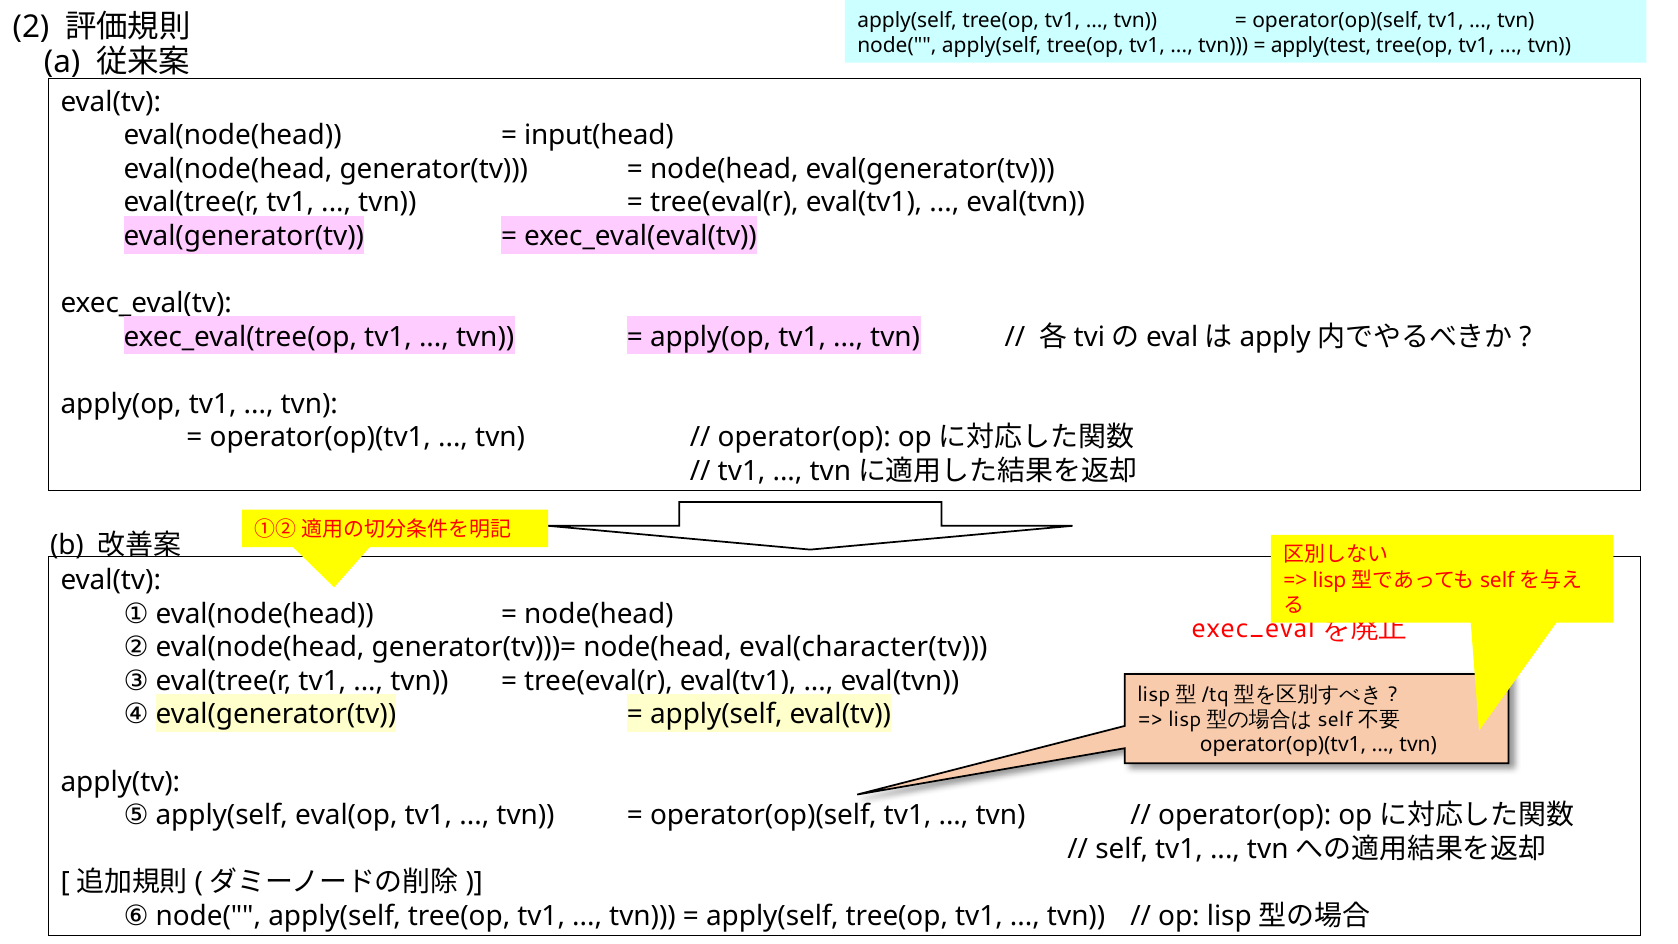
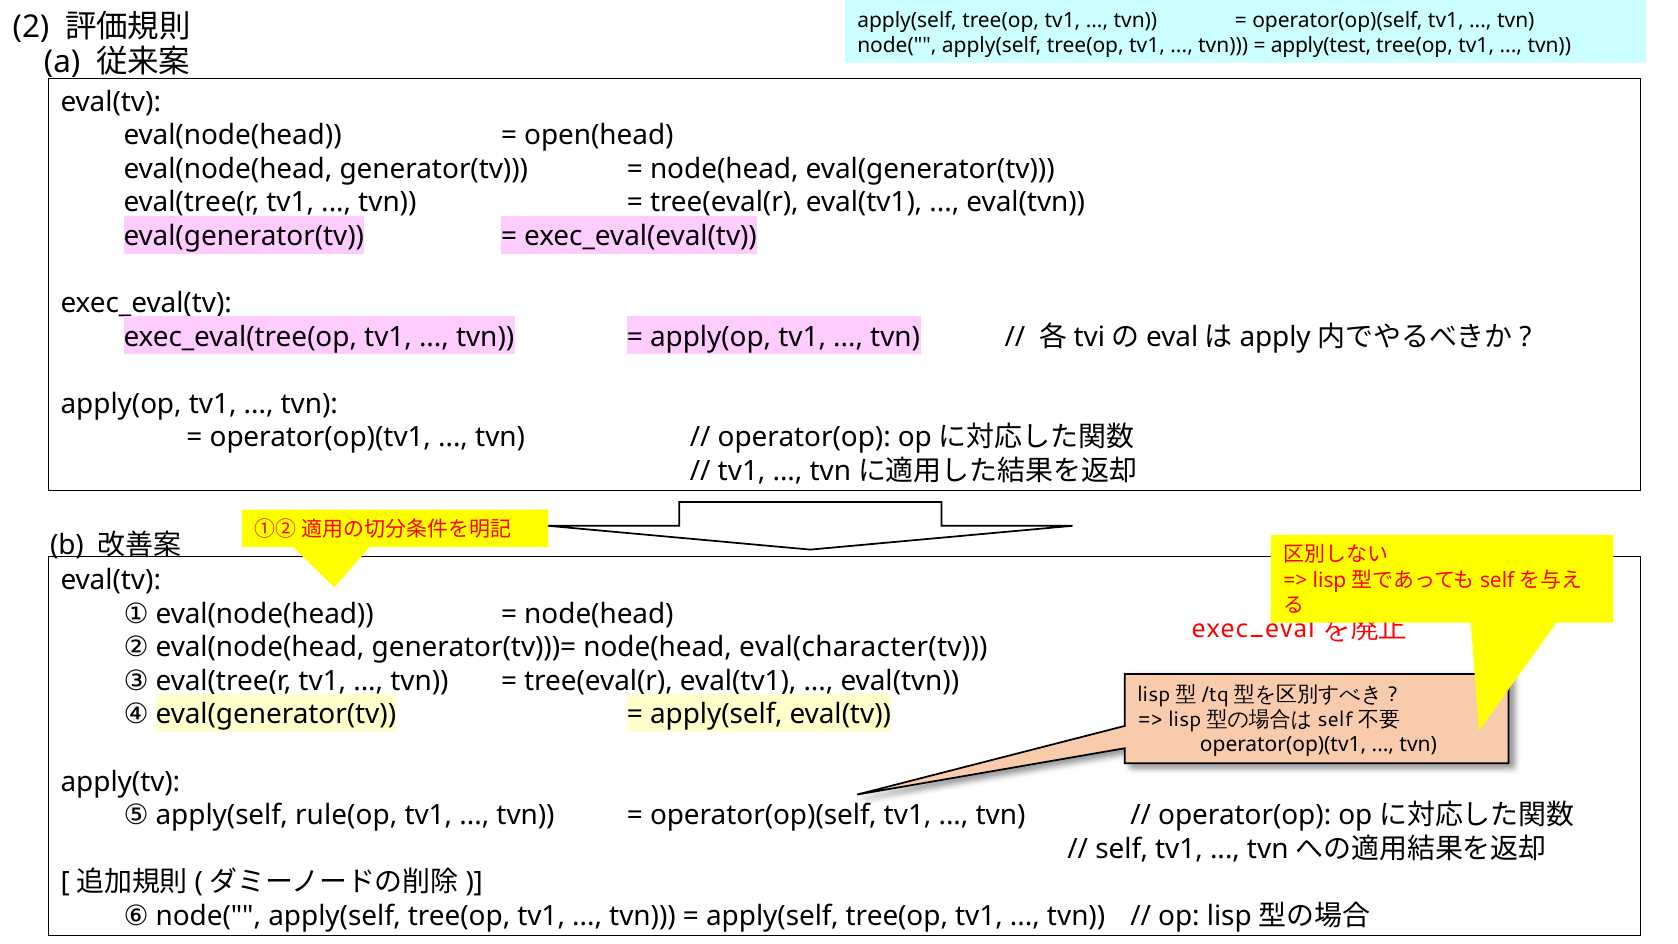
input(head: input(head -> open(head (599, 136)
eval(op: eval(op -> rule(op (346, 815)
